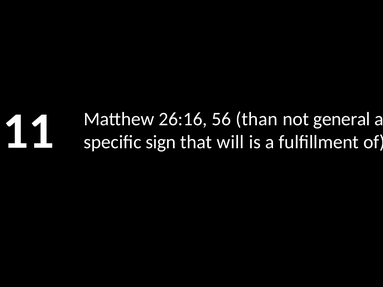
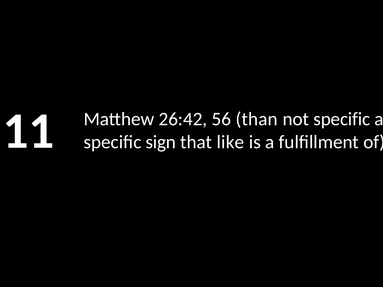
26:16: 26:16 -> 26:42 (183, 119)
not general: general -> specific (342, 119)
will: will -> like (230, 142)
